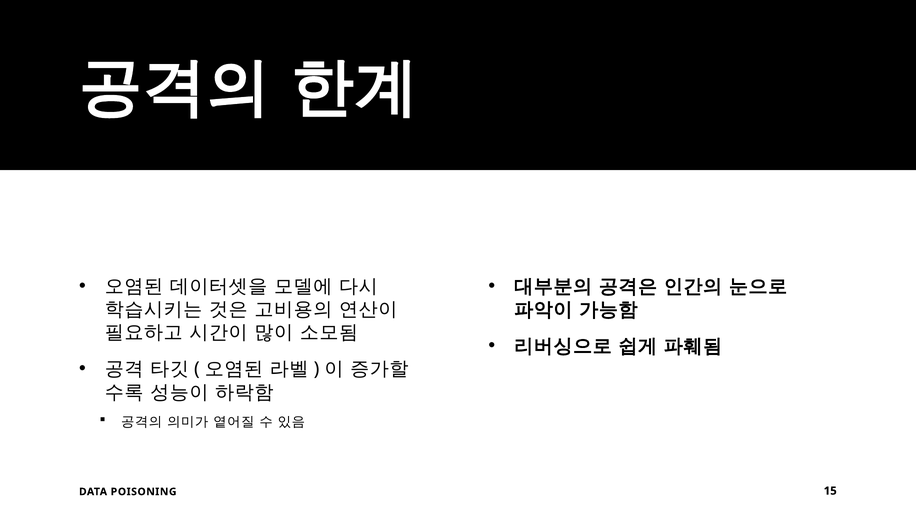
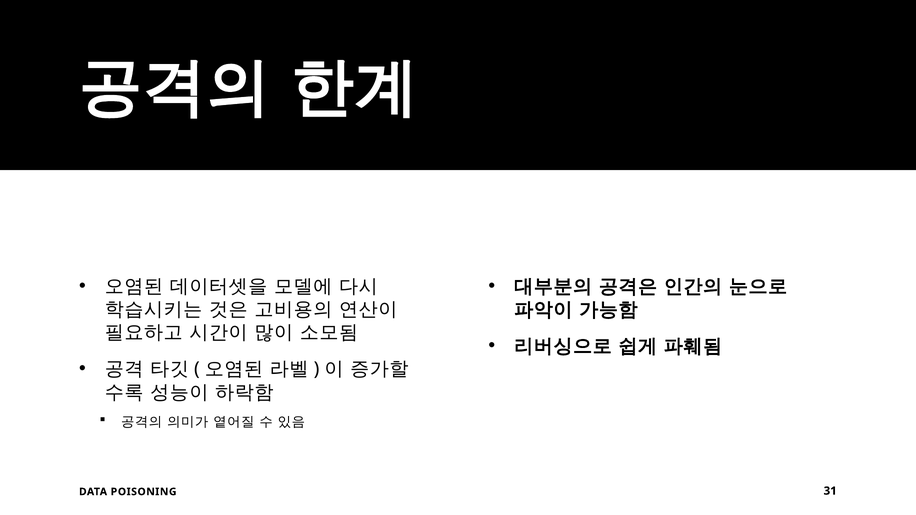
15: 15 -> 31 (830, 491)
